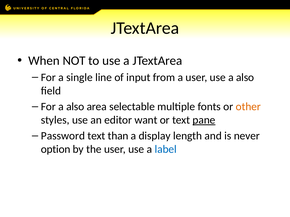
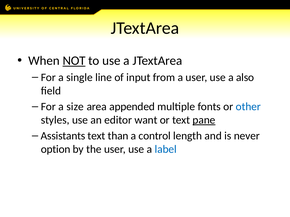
NOT underline: none -> present (74, 61)
For a also: also -> size (75, 107)
selectable: selectable -> appended (132, 107)
other colour: orange -> blue (248, 107)
Password: Password -> Assistants (63, 136)
display: display -> control (155, 136)
